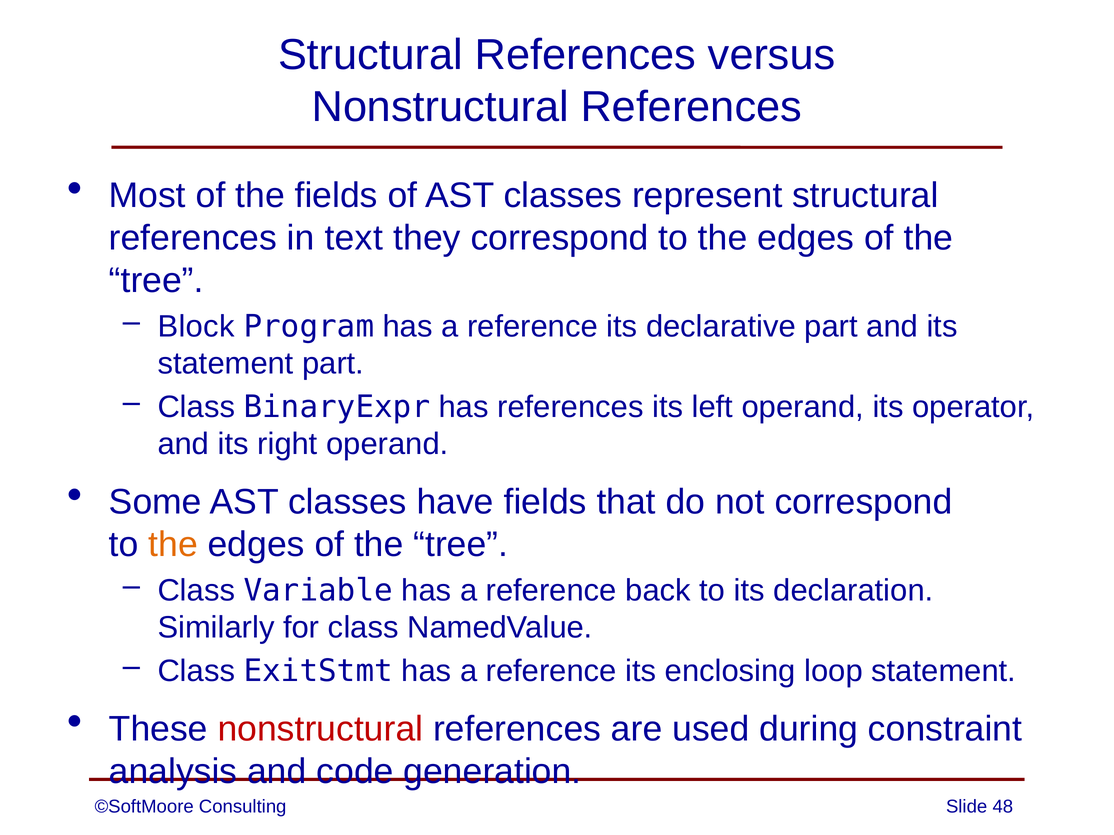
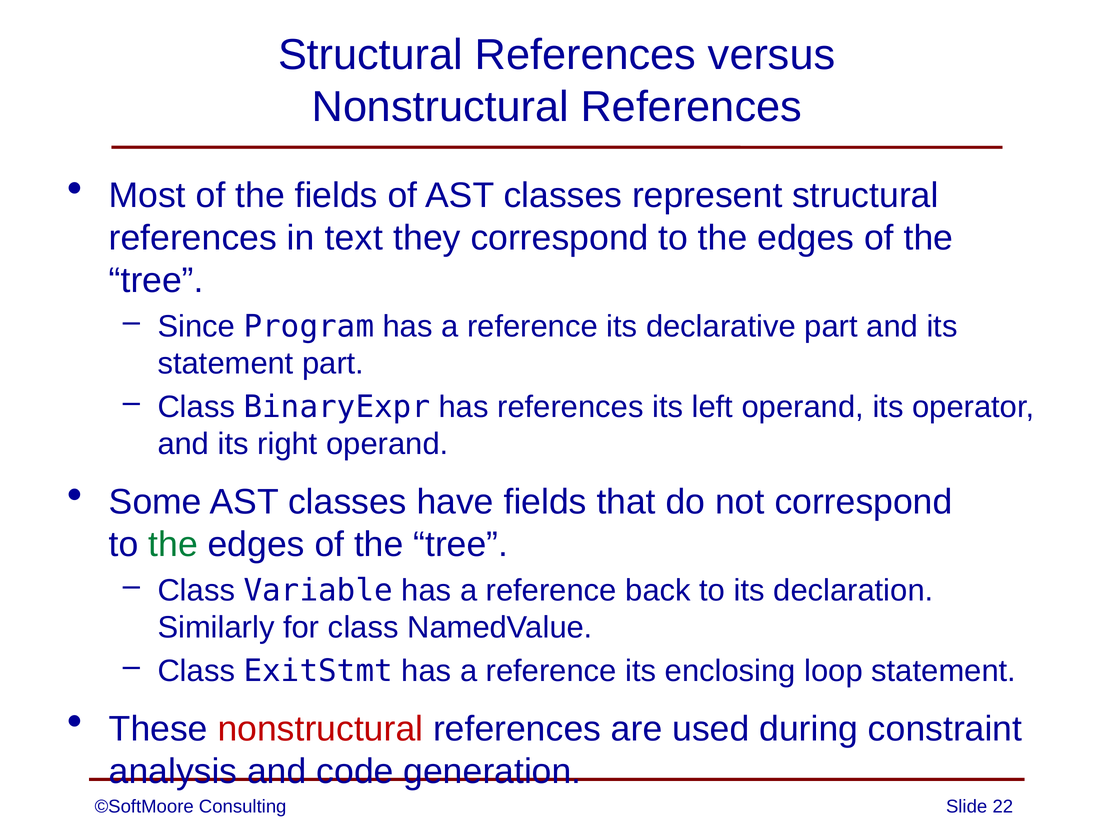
Block: Block -> Since (196, 327)
the colour: orange -> green (173, 545)
48: 48 -> 22 (1003, 807)
